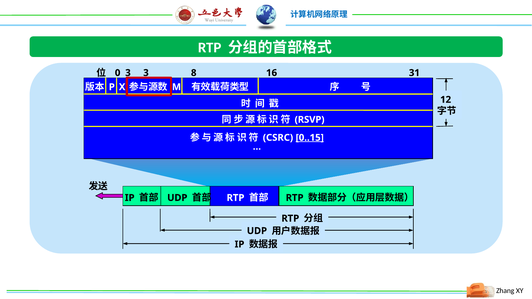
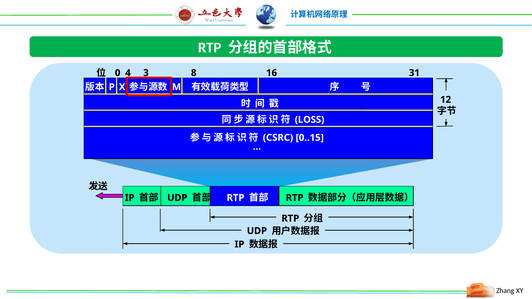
0 3: 3 -> 4 (128, 73)
RSVP: RSVP -> LOSS (310, 120)
0..15 underline: present -> none (310, 138)
